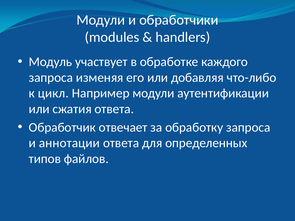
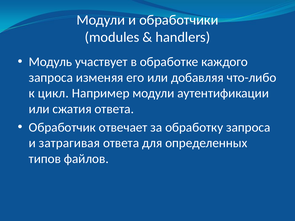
аннотации: аннотации -> затрагивая (69, 143)
